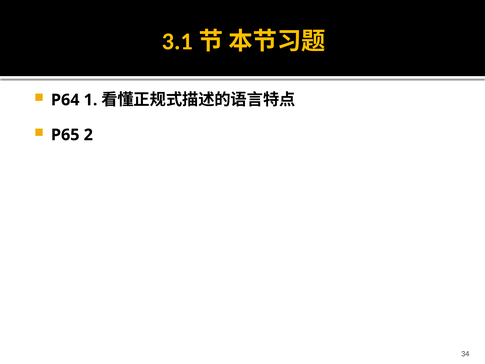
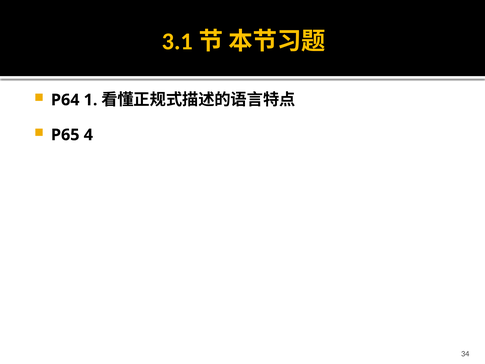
2: 2 -> 4 (88, 135)
